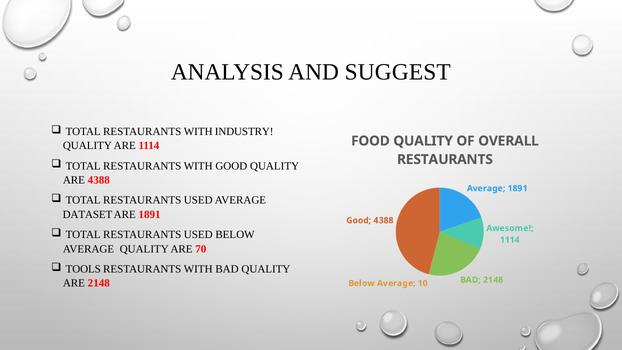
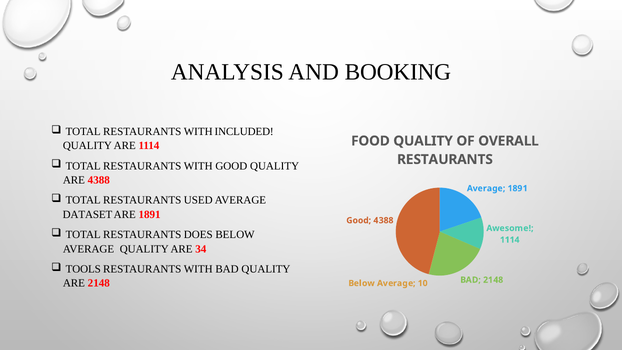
SUGGEST: SUGGEST -> BOOKING (398, 72)
INDUSTRY: INDUSTRY -> INCLUDED (244, 132)
USED: USED -> DOES (198, 235)
70: 70 -> 34 (201, 249)
